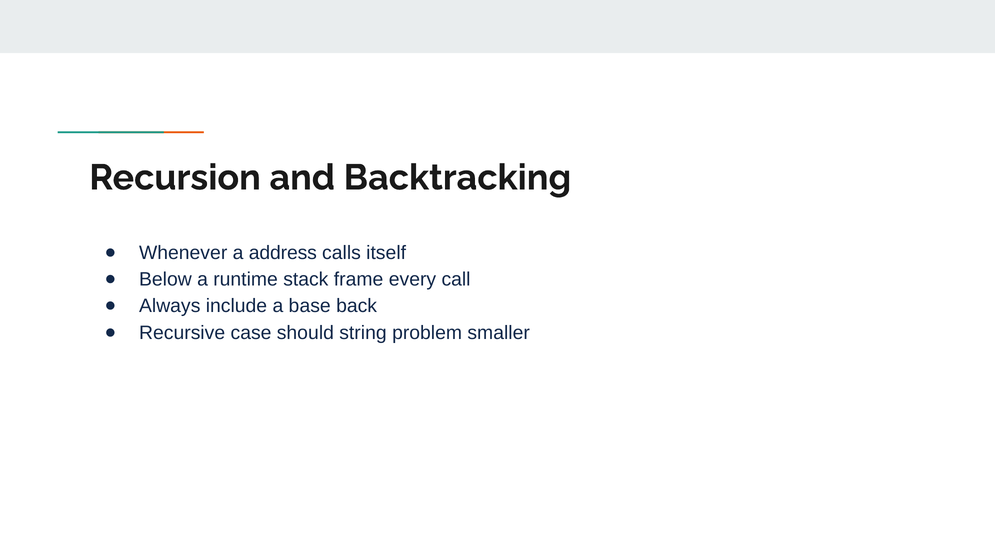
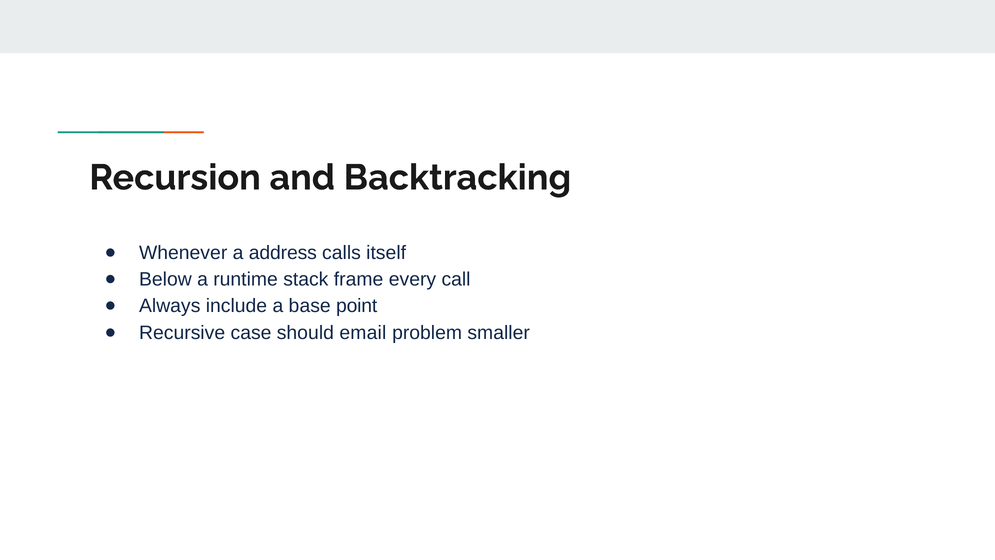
back: back -> point (357, 306)
string: string -> email (363, 333)
